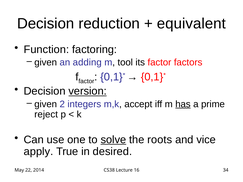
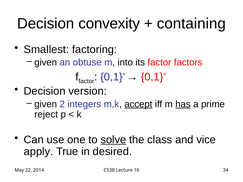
reduction: reduction -> convexity (109, 24)
equivalent: equivalent -> containing (191, 24)
Function: Function -> Smallest (46, 50)
adding: adding -> obtuse (87, 62)
tool: tool -> into (125, 62)
version underline: present -> none (88, 91)
accept underline: none -> present (138, 104)
roots: roots -> class (160, 140)
